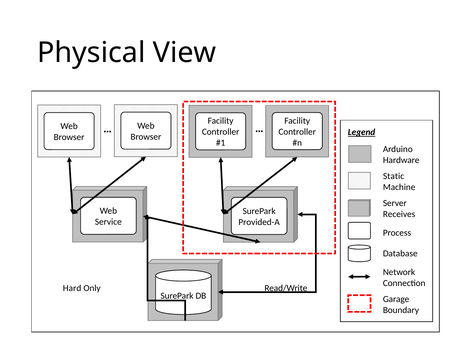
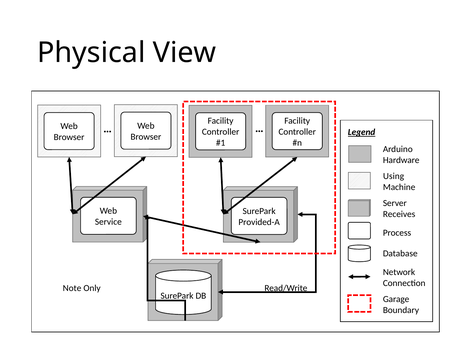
Static: Static -> Using (394, 176)
Hard: Hard -> Note (72, 288)
